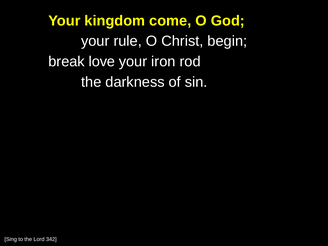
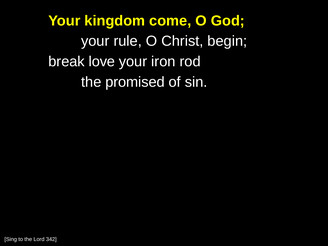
darkness: darkness -> promised (135, 82)
